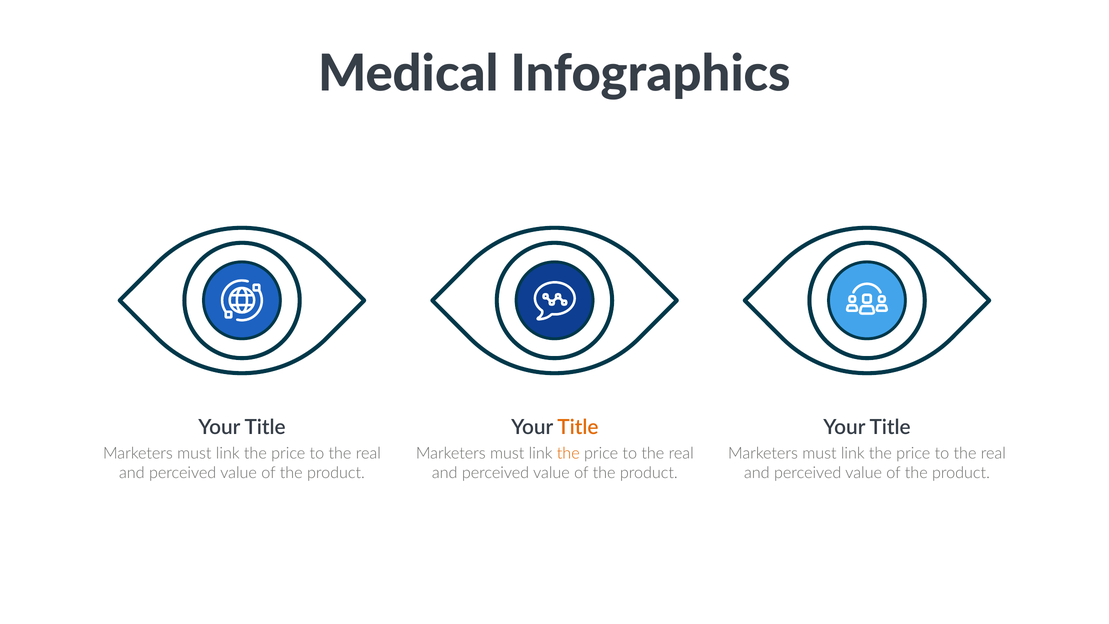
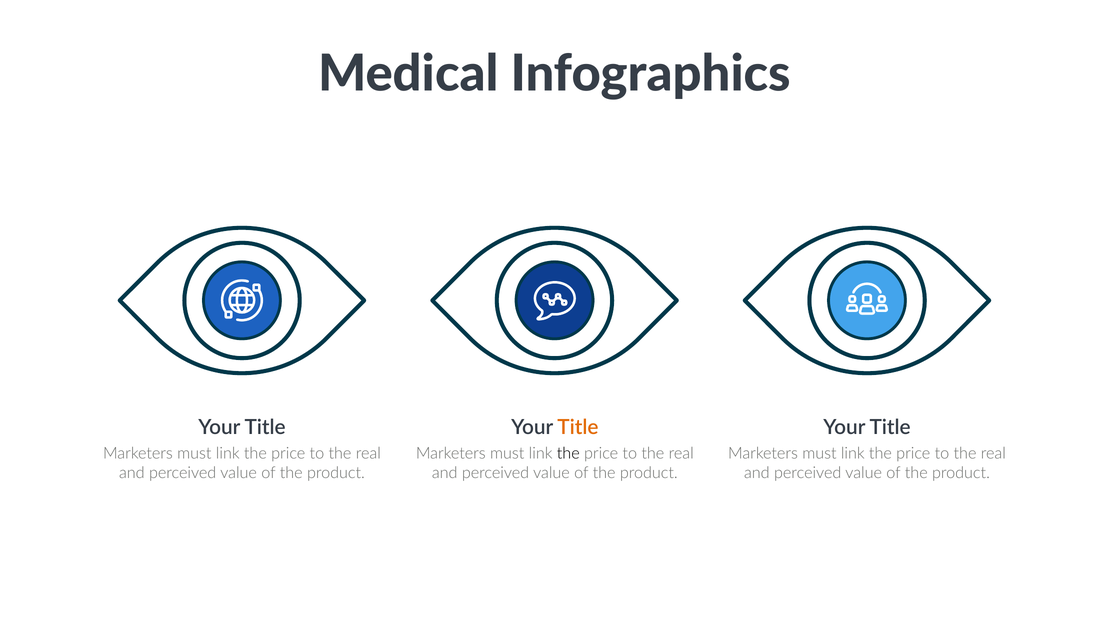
the colour: orange -> black (568, 454)
